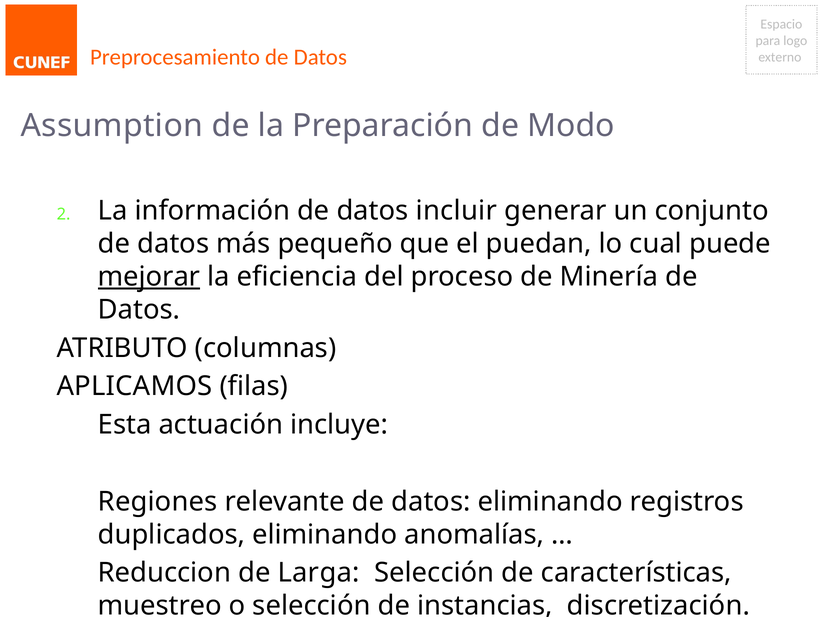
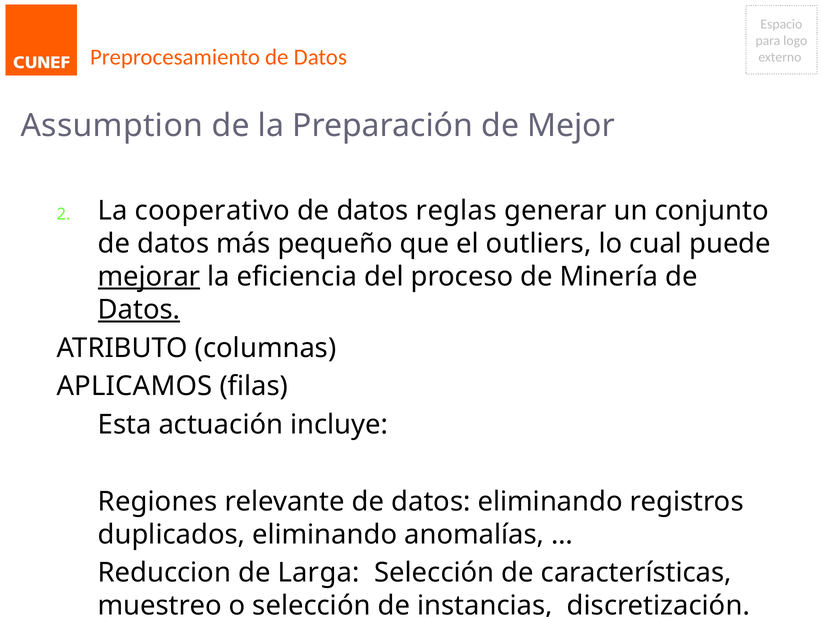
Modo: Modo -> Mejor (571, 126)
información: información -> cooperativo (212, 211)
incluir: incluir -> reglas (456, 211)
puedan: puedan -> outliers (539, 244)
Datos underline: none -> present (139, 310)
